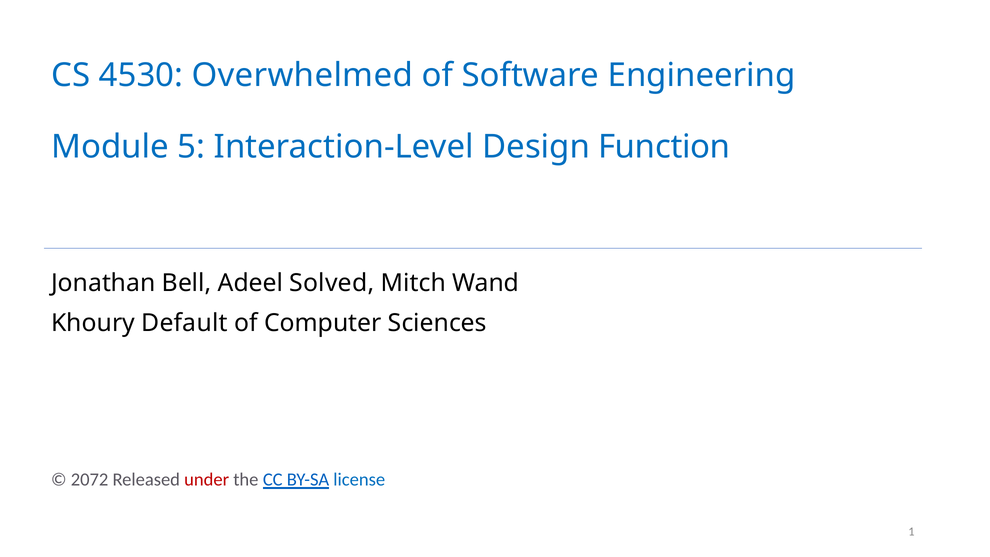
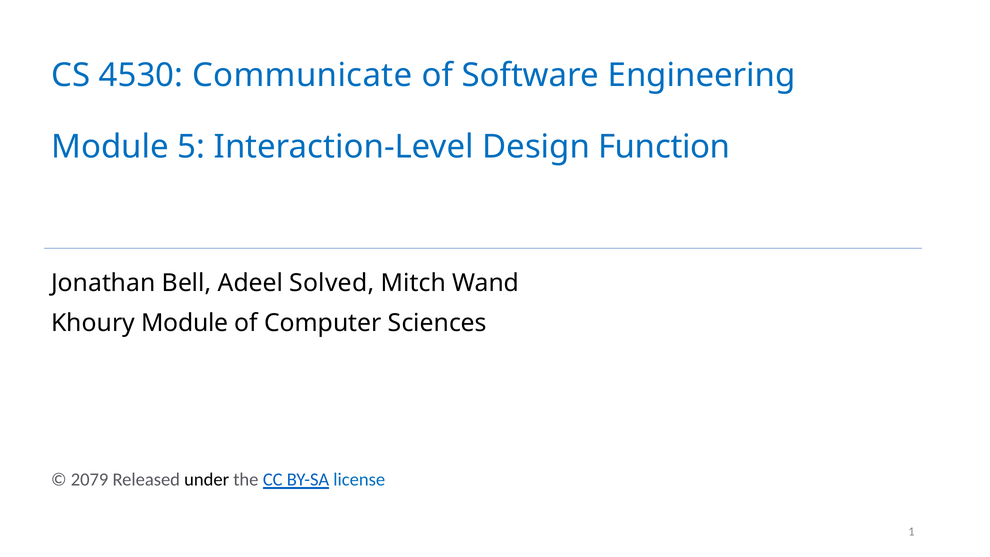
Overwhelmed: Overwhelmed -> Communicate (302, 75)
Khoury Default: Default -> Module (185, 323)
2072: 2072 -> 2079 (90, 480)
under colour: red -> black (207, 480)
